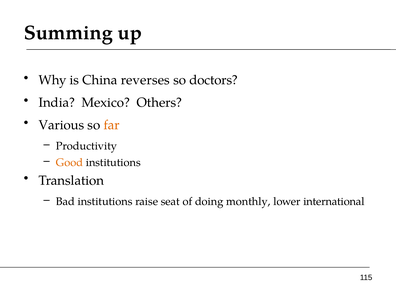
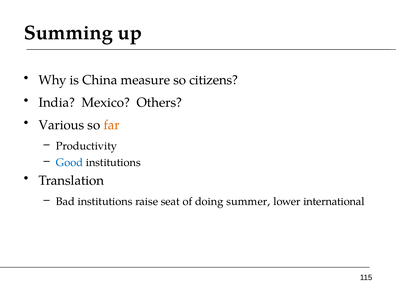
reverses: reverses -> measure (145, 80)
doctors: doctors -> citizens (214, 80)
Good colour: orange -> blue (70, 162)
monthly: monthly -> summer (248, 201)
